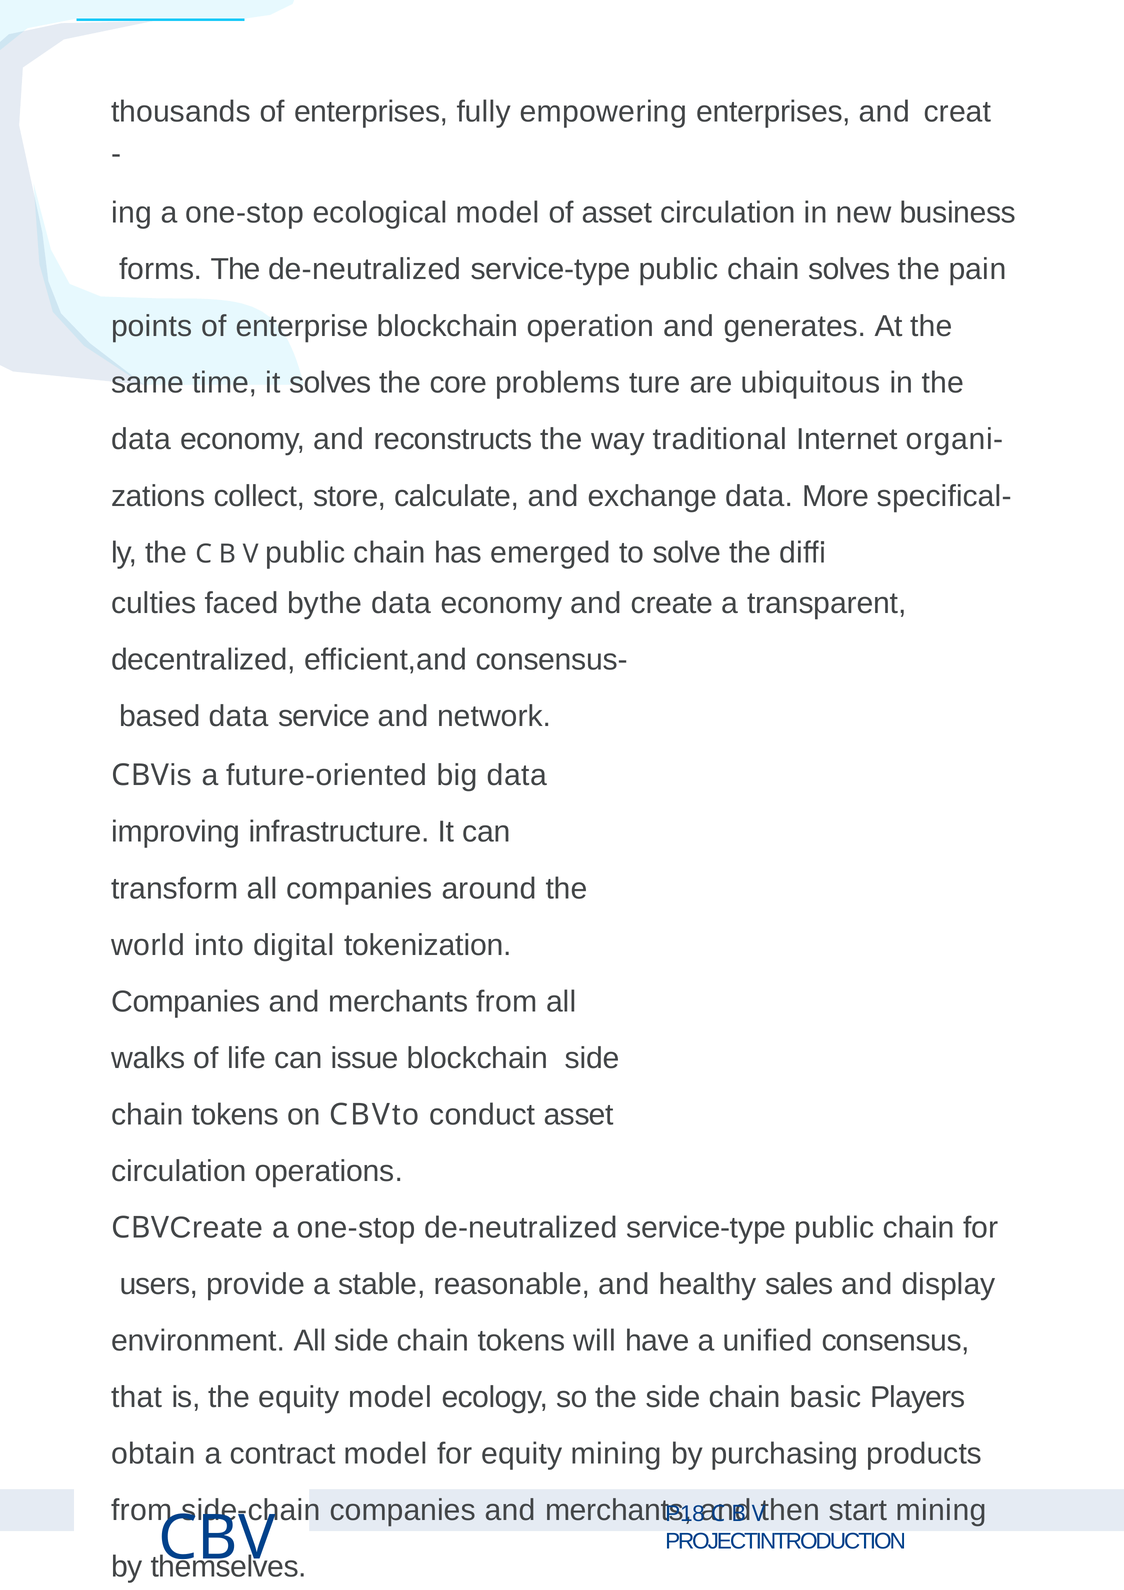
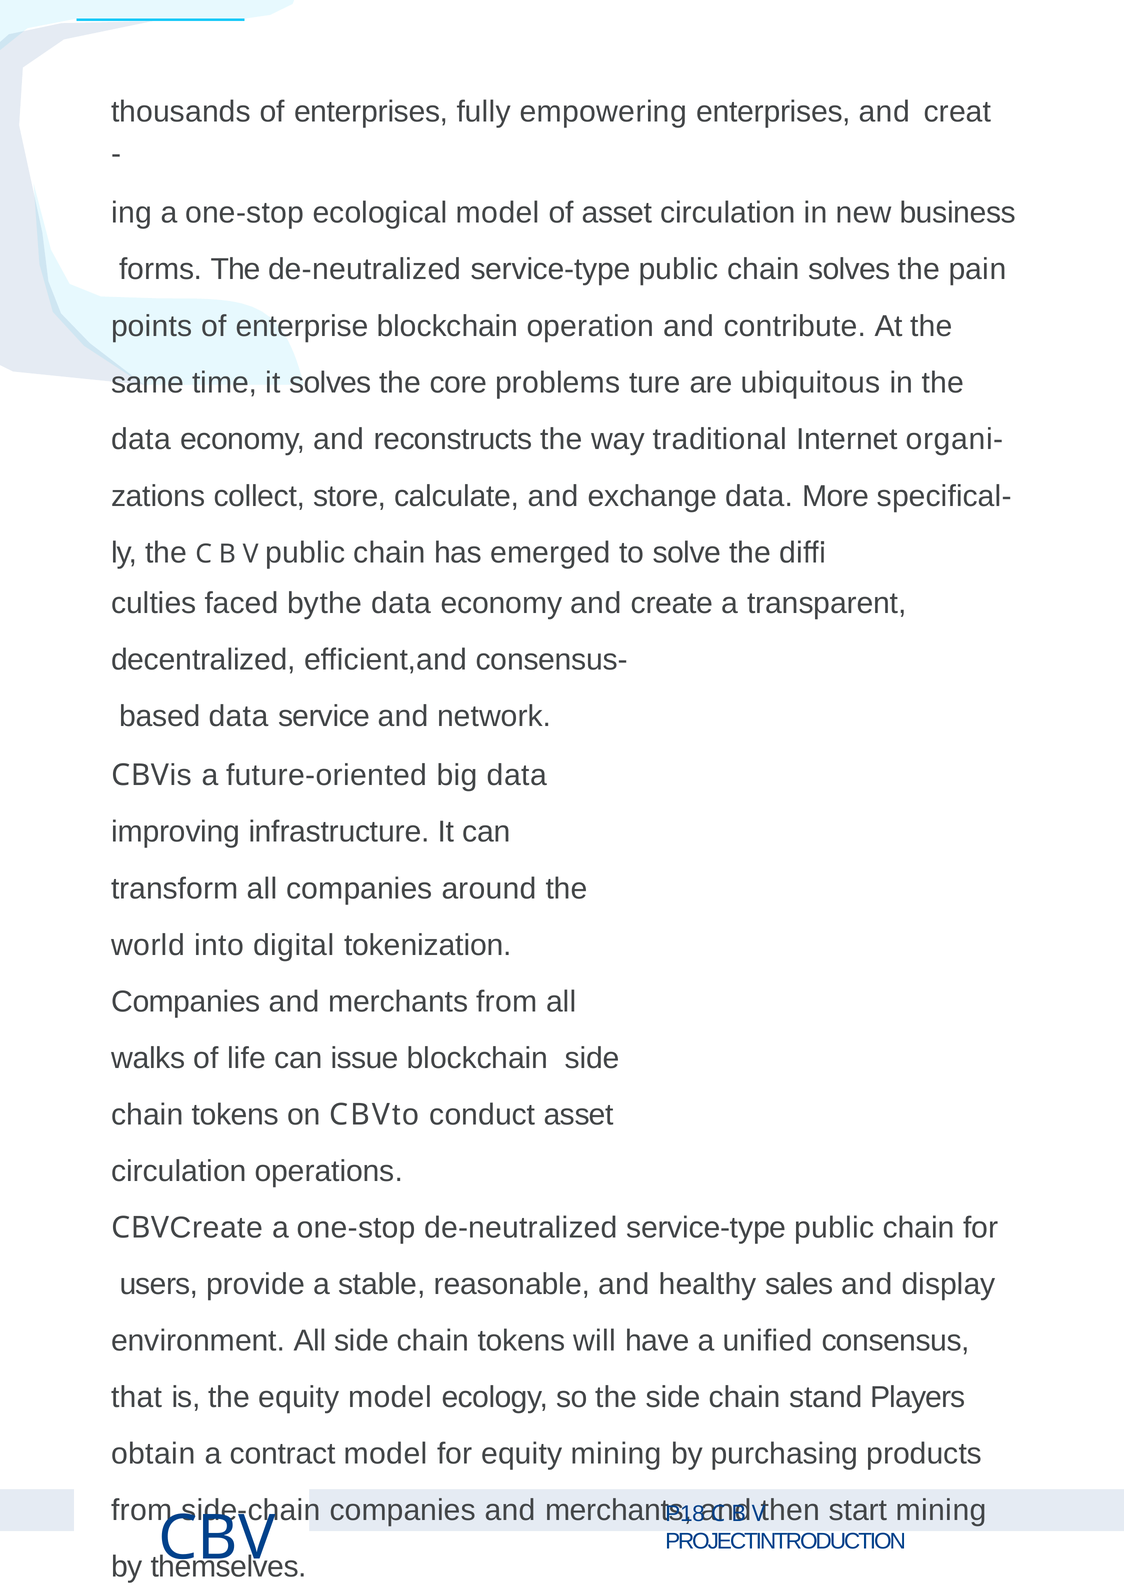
generates: generates -> contribute (795, 326)
basic: basic -> stand (826, 1398)
